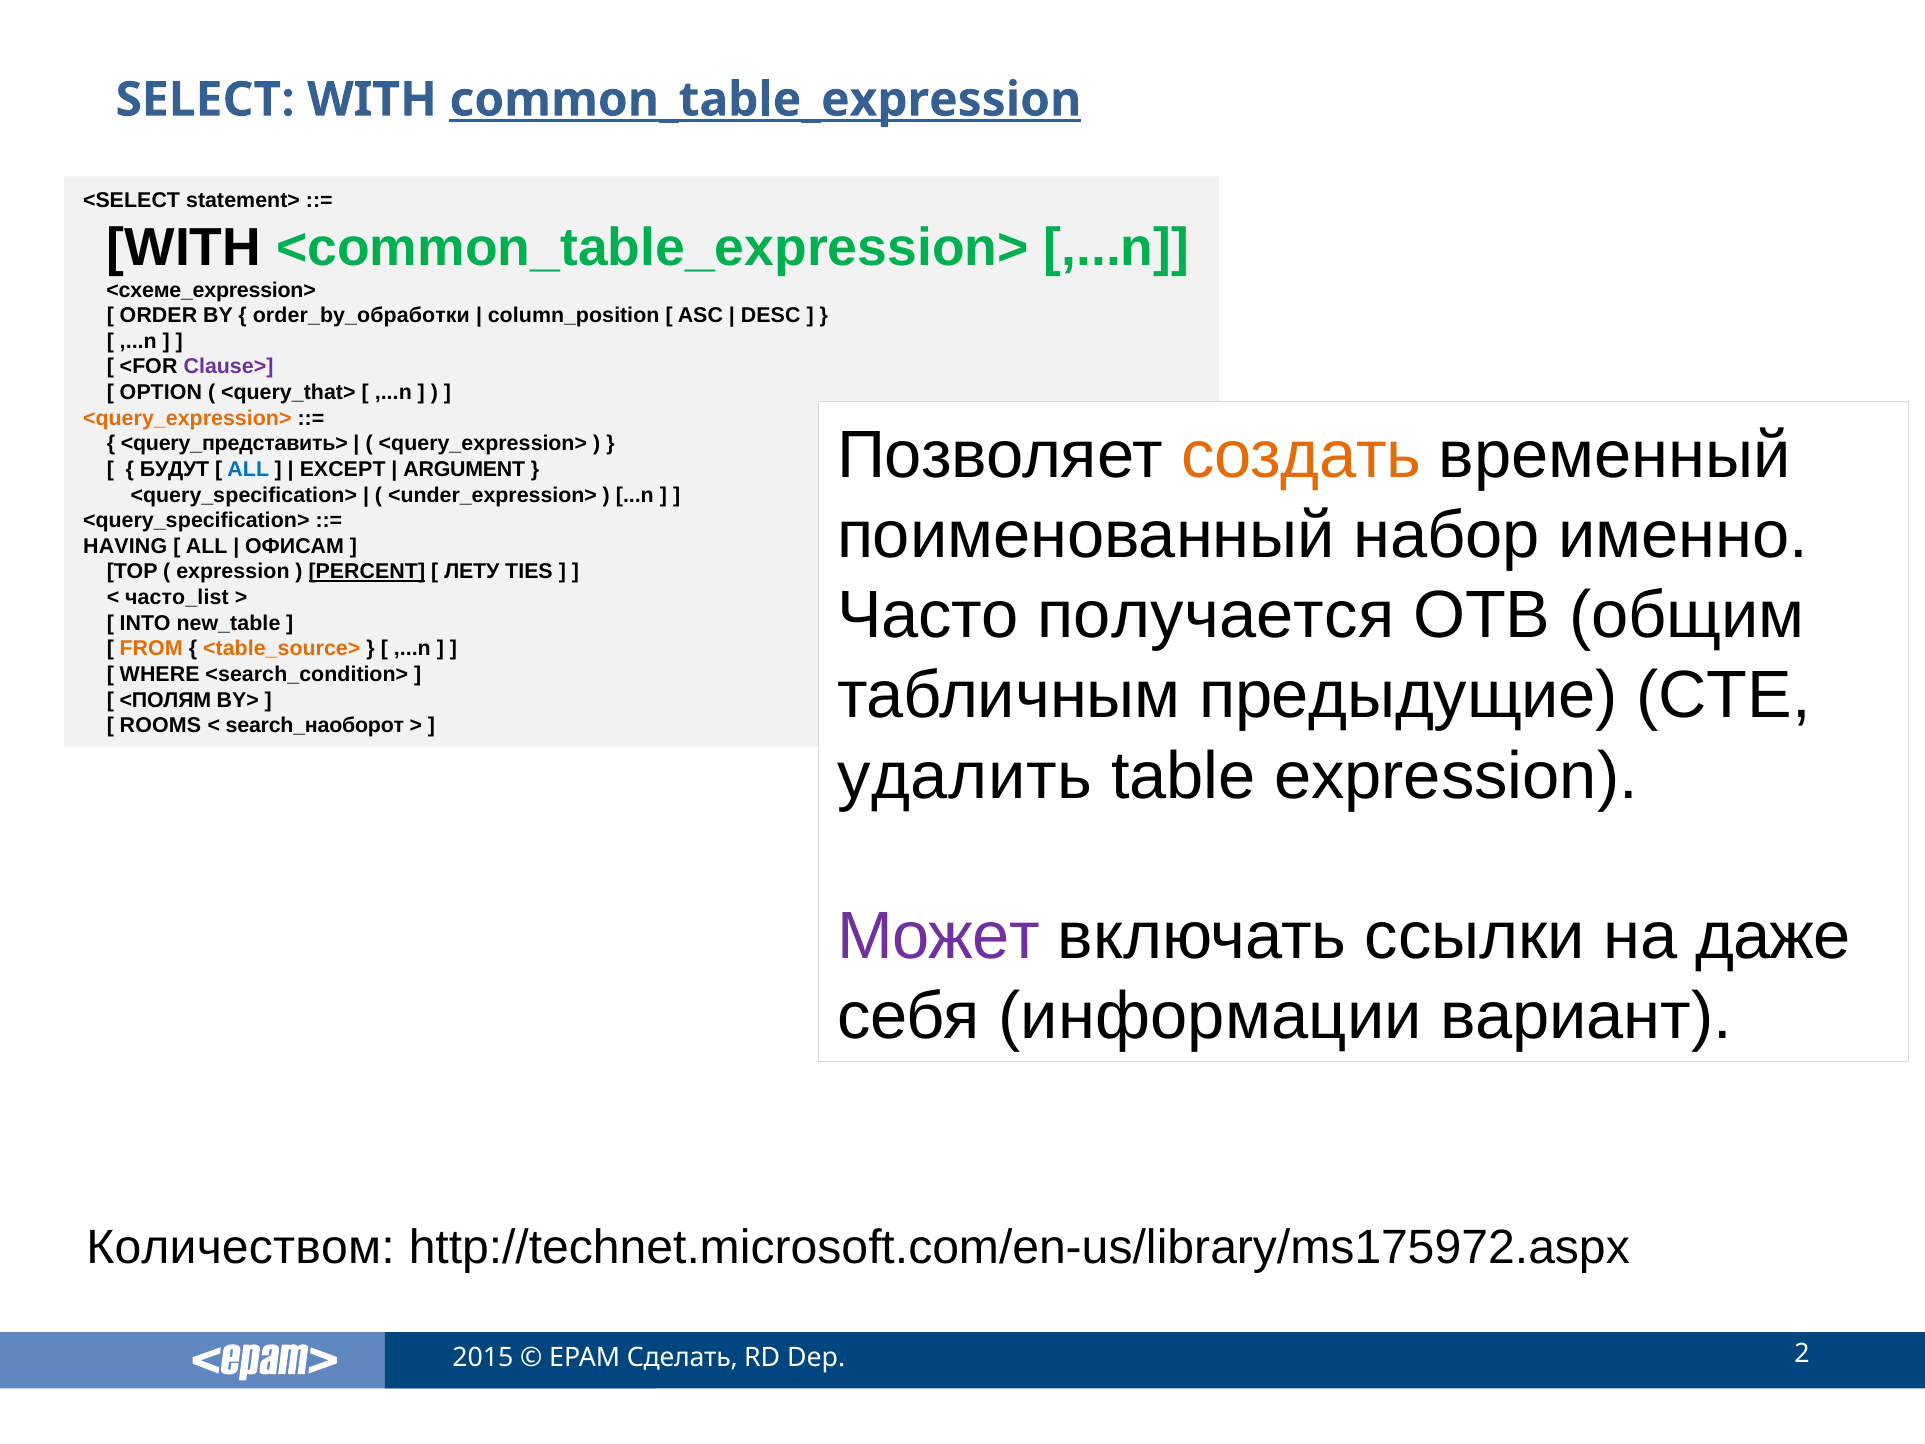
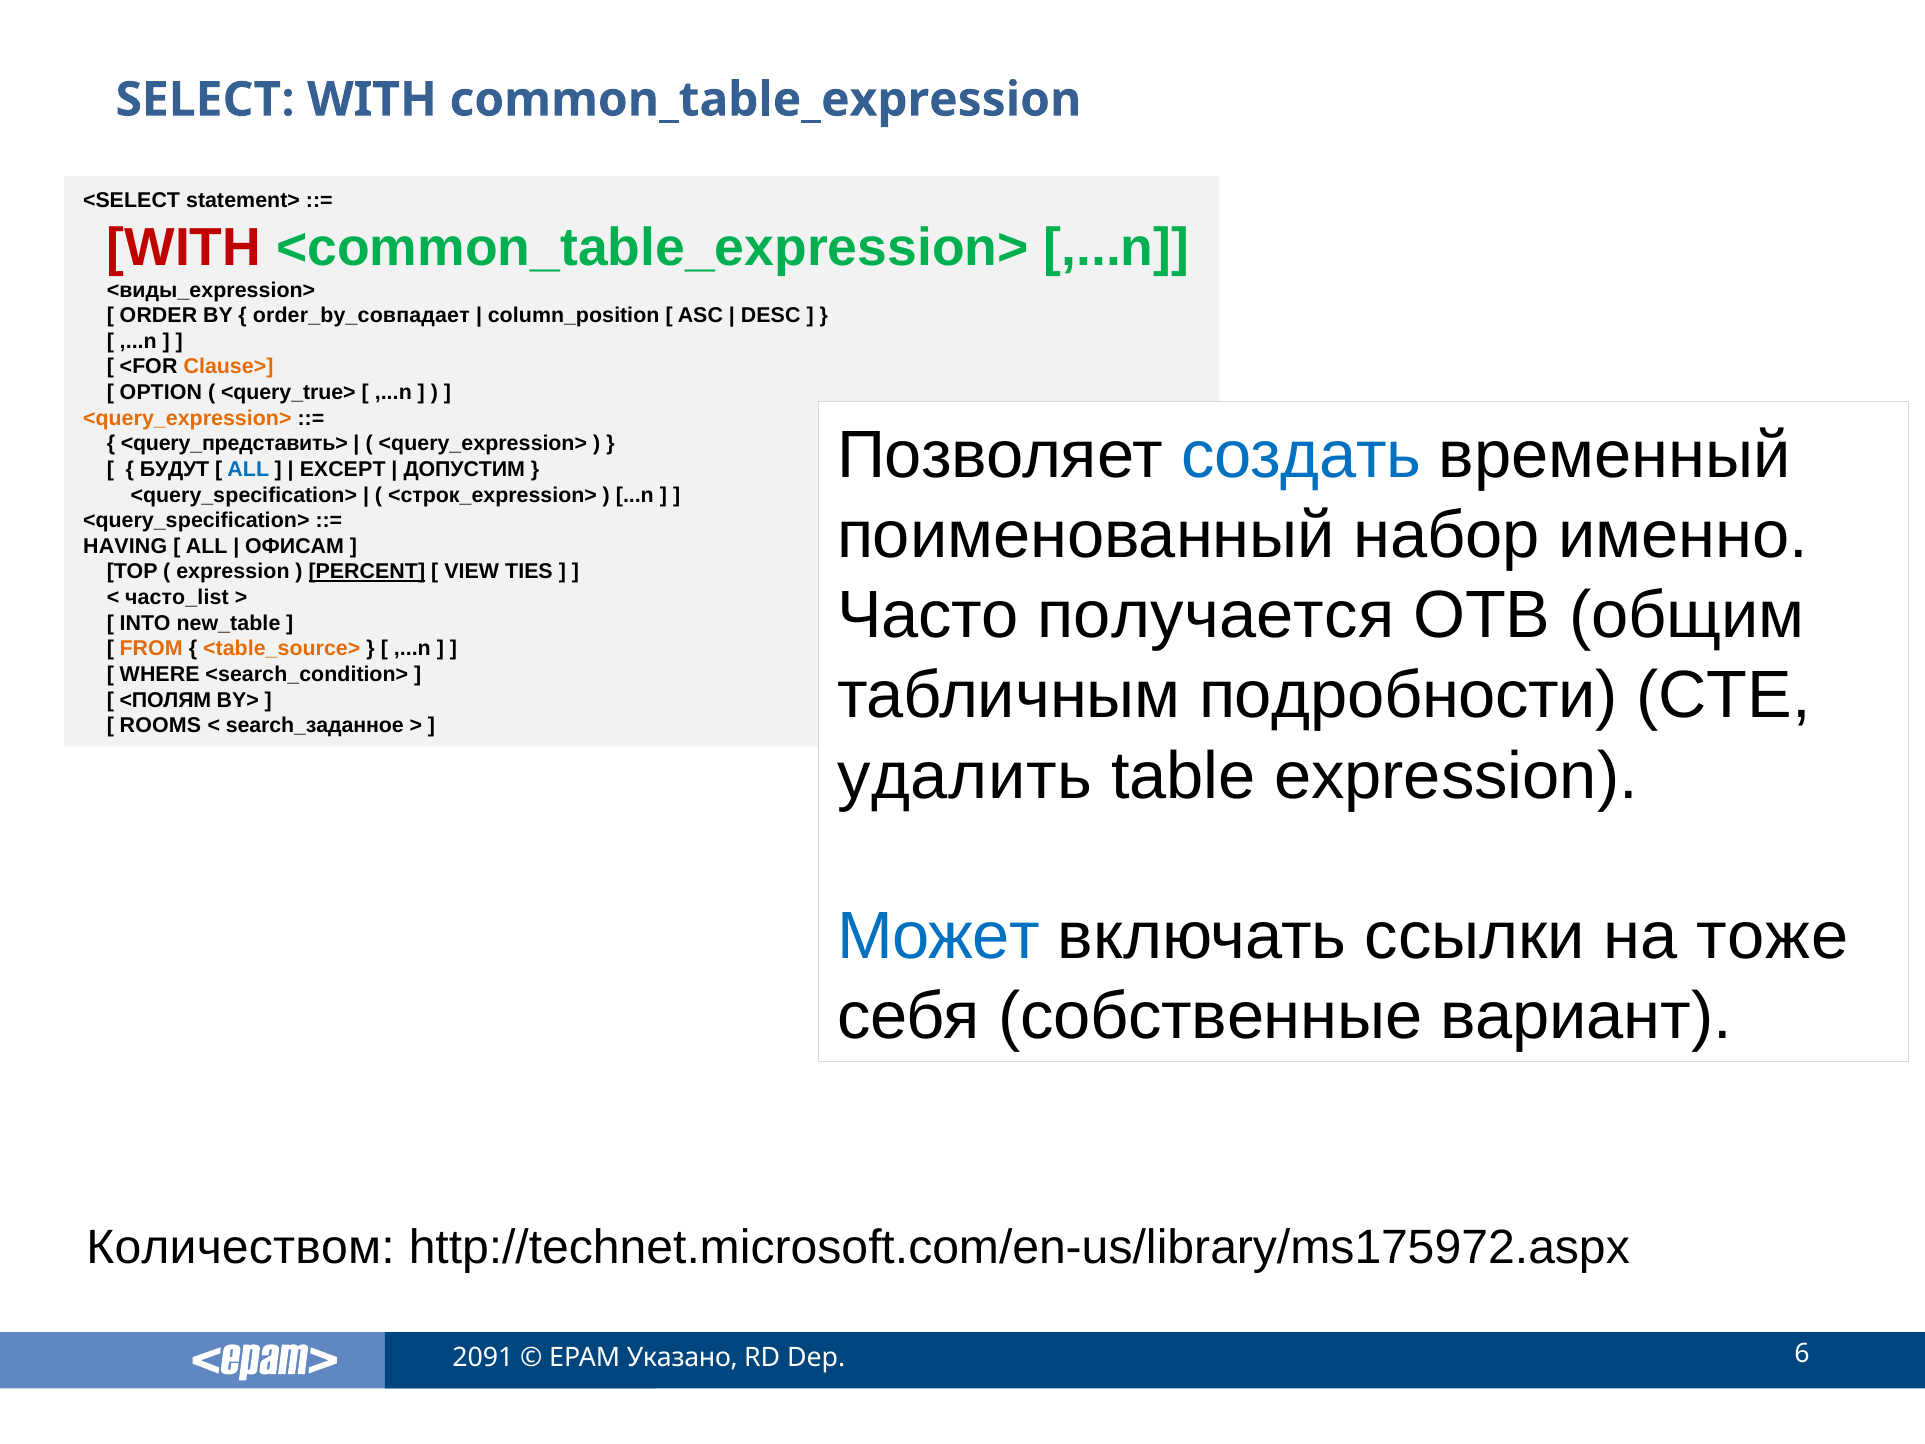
common_table_expression underline: present -> none (765, 100)
WITH colour: black -> red (184, 247)
<схеме_expression>: <схеме_expression> -> <виды_expression> (211, 290)
order_by_обработки: order_by_обработки -> order_by_совпадает (361, 316)
Clause> colour: purple -> orange (229, 367)
<query_that>: <query_that> -> <query_true> (288, 392)
создать colour: orange -> blue (1301, 455)
ARGUMENT: ARGUMENT -> ДОПУСТИМ (464, 469)
<under_expression>: <under_expression> -> <строк_expression> (492, 495)
ЛЕТУ: ЛЕТУ -> VIEW (472, 572)
предыдущие: предыдущие -> подробности (1409, 696)
search_наоборот: search_наоборот -> search_заданное (315, 726)
Может colour: purple -> blue (939, 936)
даже: даже -> тоже (1772, 936)
информации: информации -> собственные (1210, 1017)
2015: 2015 -> 2091 (483, 1357)
Сделать: Сделать -> Указано (682, 1357)
2: 2 -> 6 (1802, 1354)
